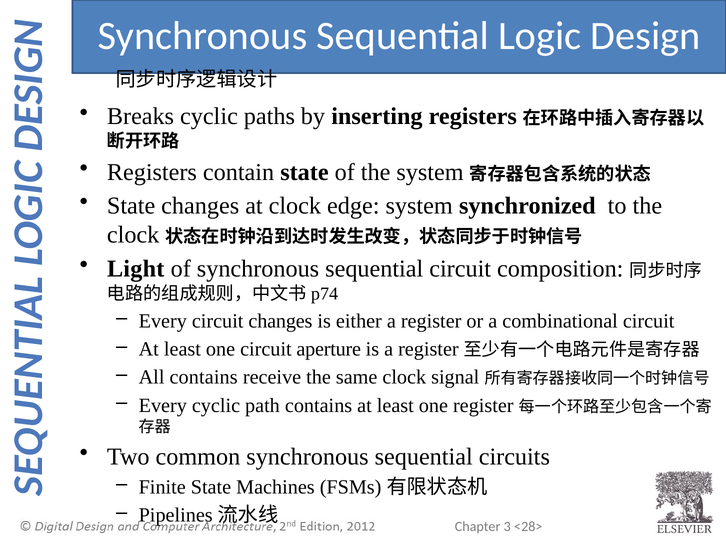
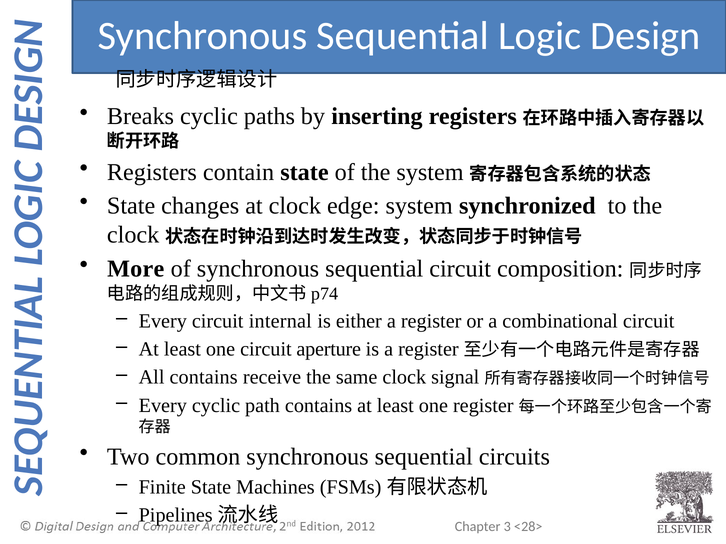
Light: Light -> More (136, 269)
circuit changes: changes -> internal (280, 321)
